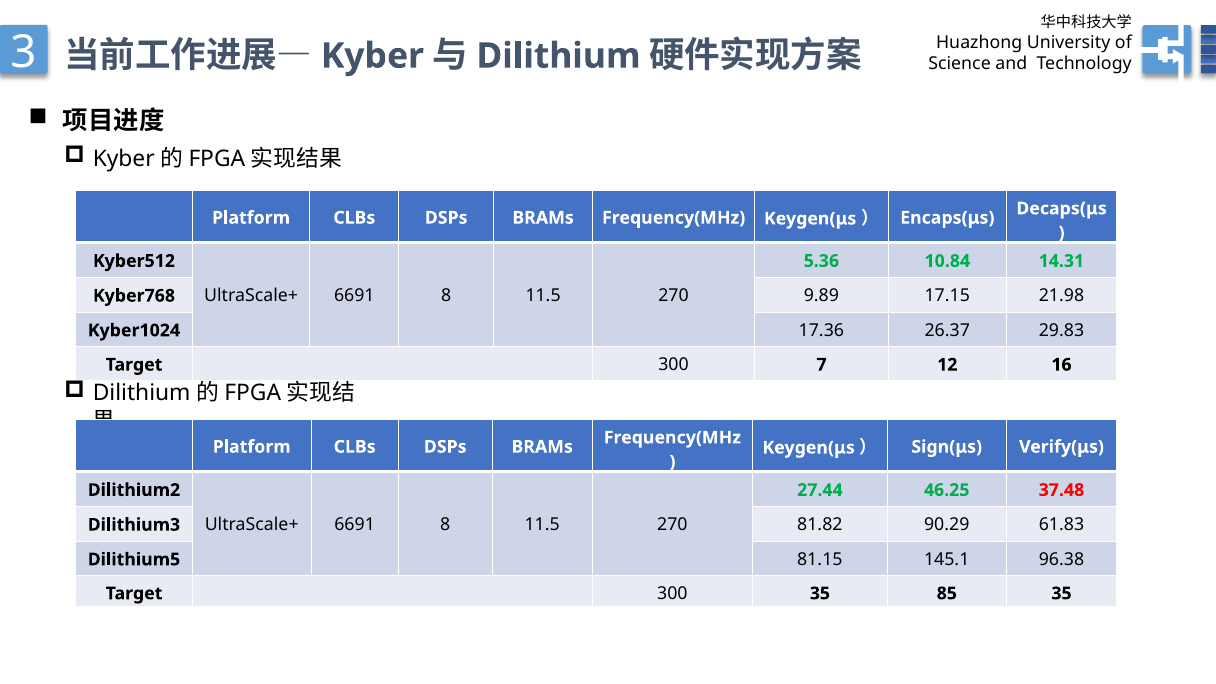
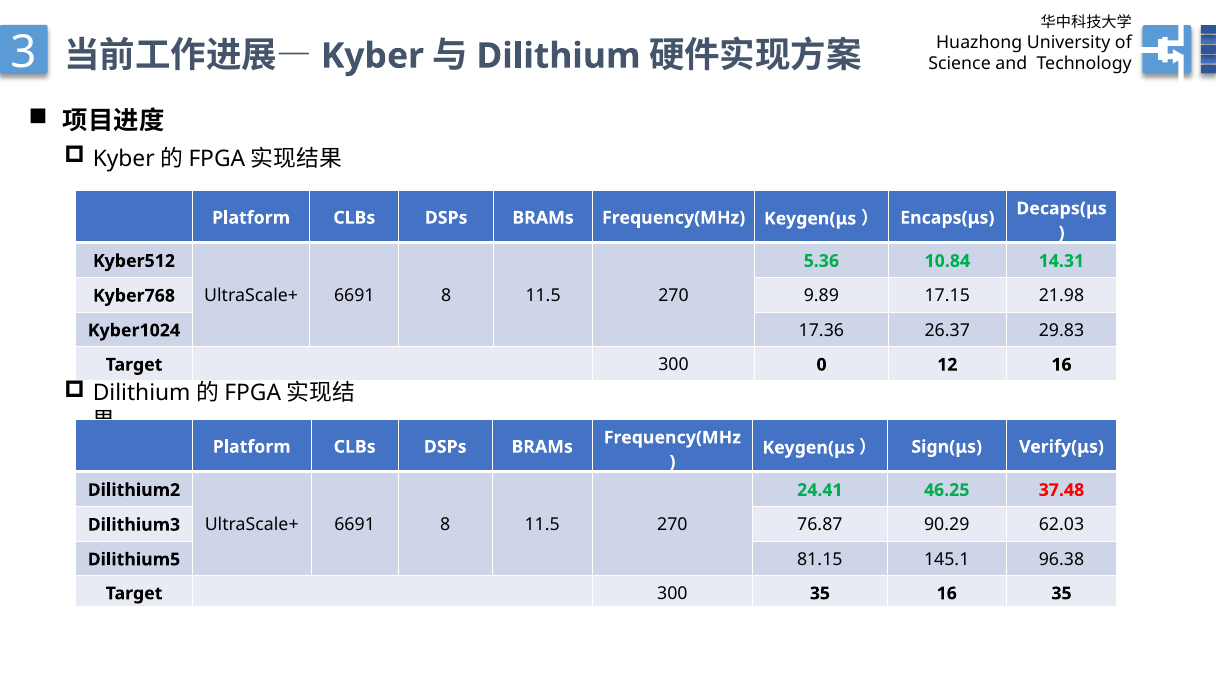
7: 7 -> 0 (822, 365)
27.44: 27.44 -> 24.41 (820, 490)
81.82: 81.82 -> 76.87 (820, 525)
61.83: 61.83 -> 62.03 (1061, 525)
35 85: 85 -> 16 (947, 593)
